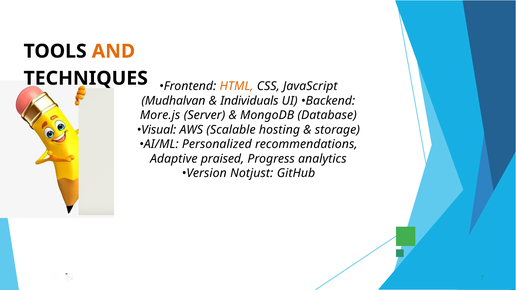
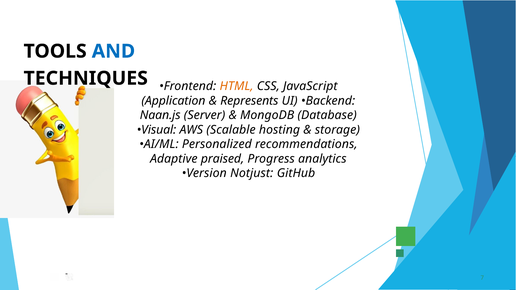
AND colour: orange -> blue (113, 51)
Mudhalvan: Mudhalvan -> Application (173, 101)
Individuals: Individuals -> Represents (249, 101)
More.js: More.js -> Naan.js (160, 115)
